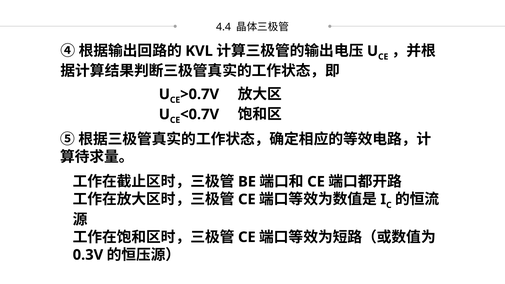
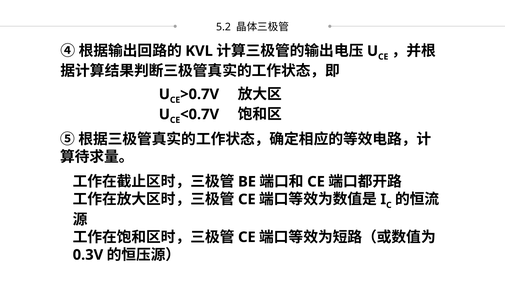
4.4: 4.4 -> 5.2 (223, 27)
